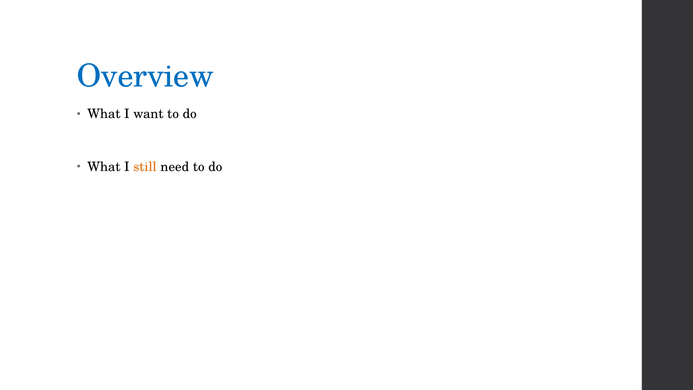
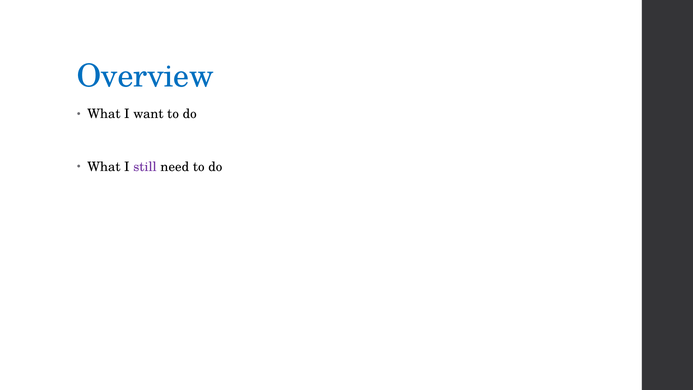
still colour: orange -> purple (145, 167)
